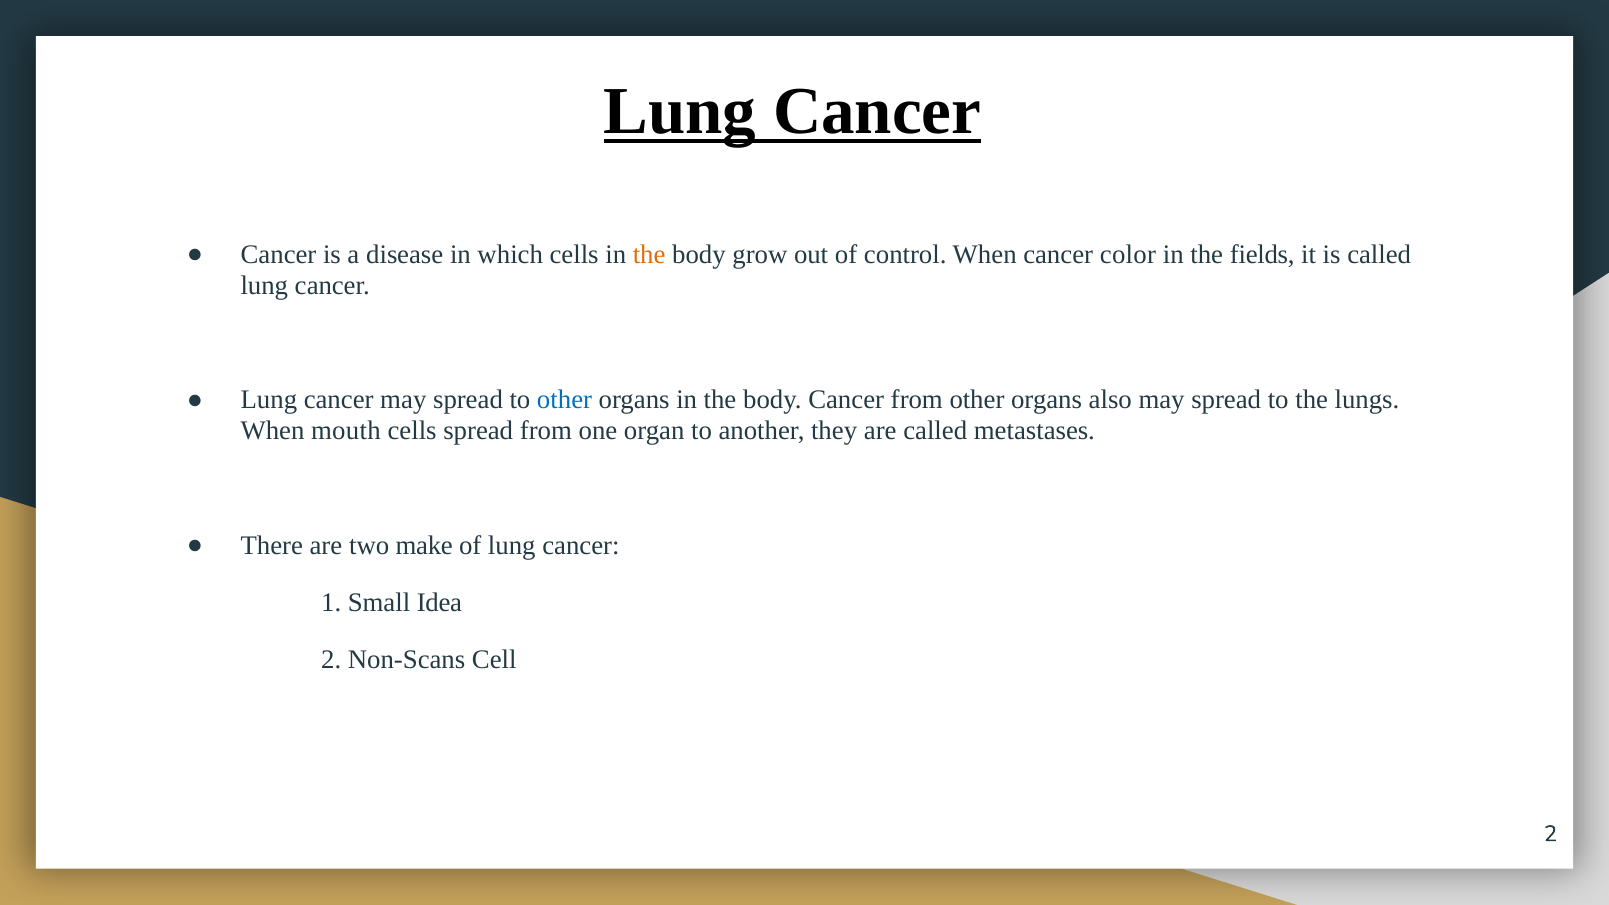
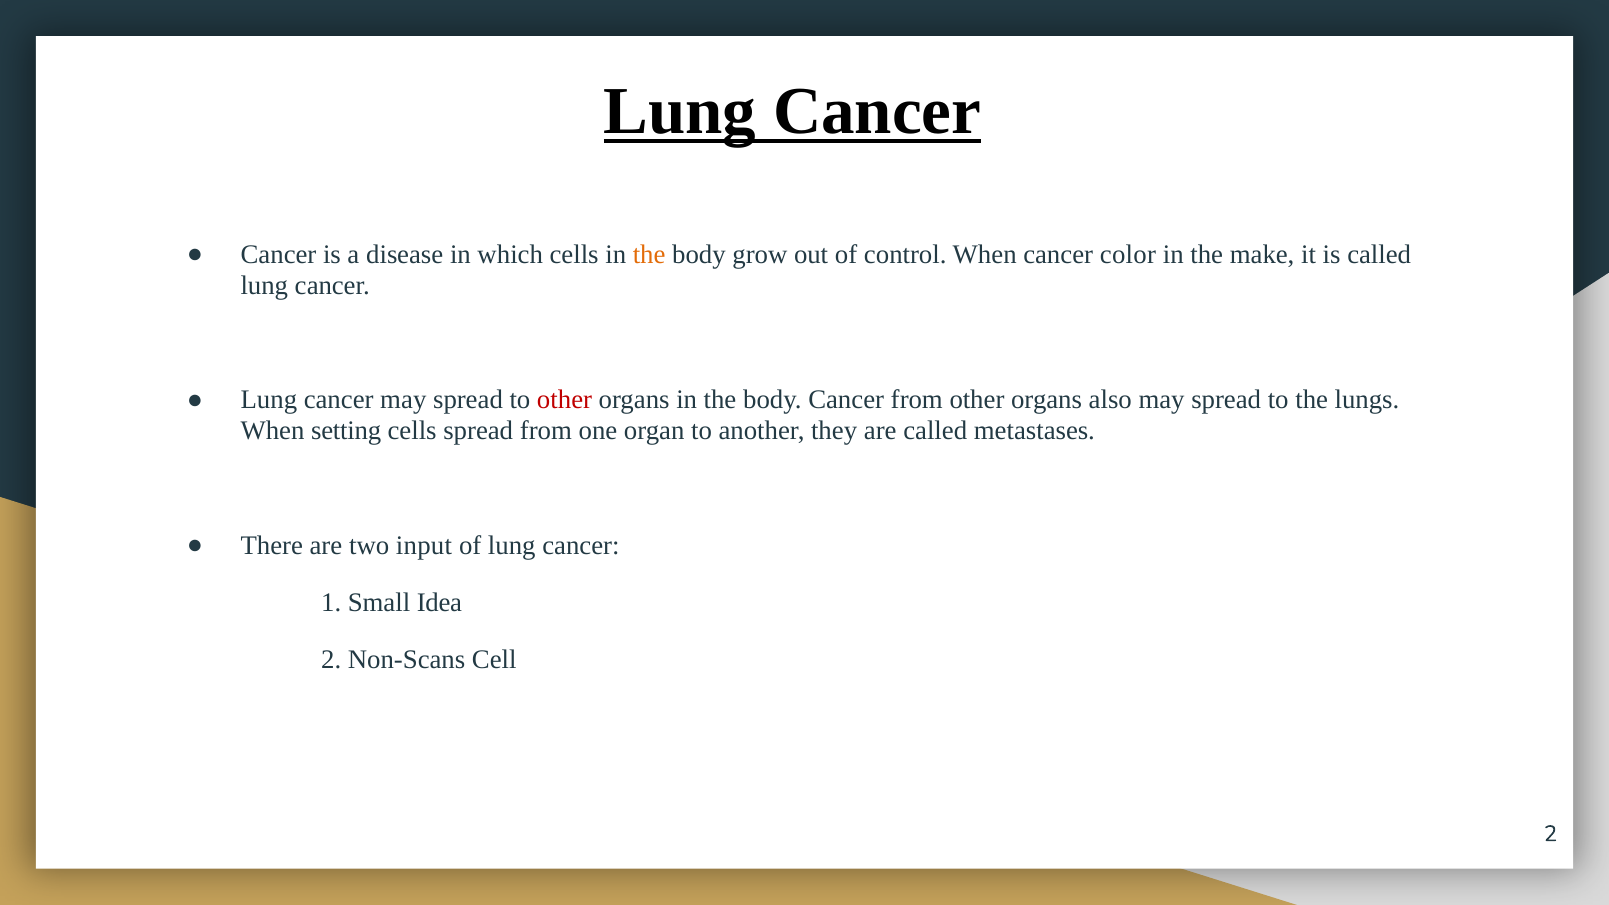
fields: fields -> make (1262, 255)
other colour: blue -> red (565, 400)
mouth: mouth -> setting (346, 431)
make: make -> input (424, 545)
